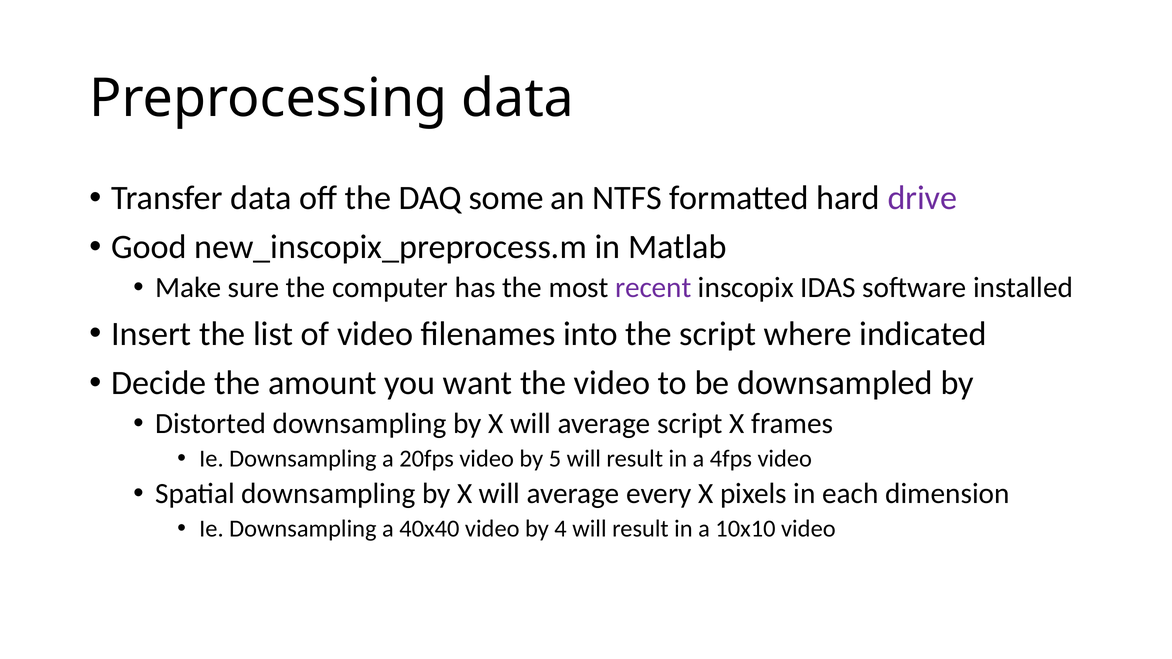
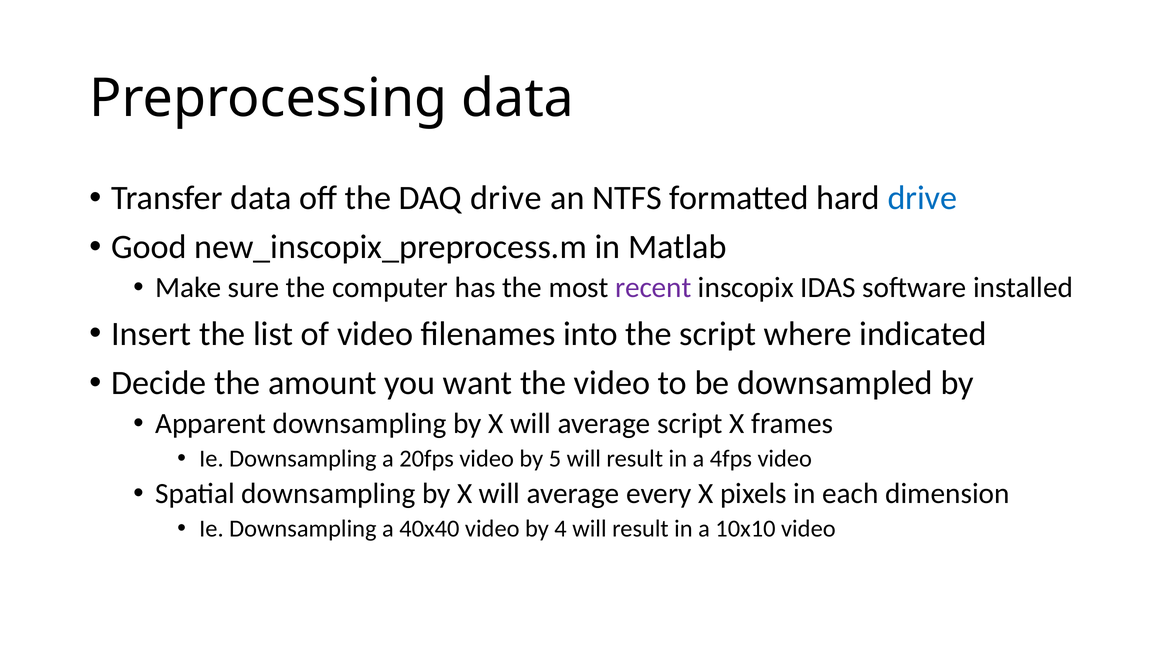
DAQ some: some -> drive (506, 198)
drive colour: purple -> blue (922, 198)
Distorted: Distorted -> Apparent (211, 424)
